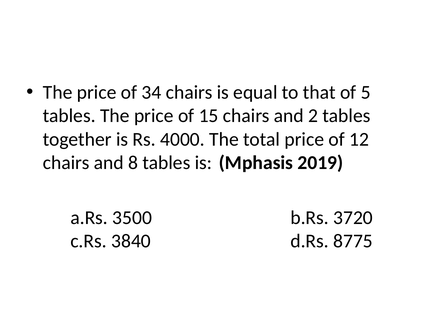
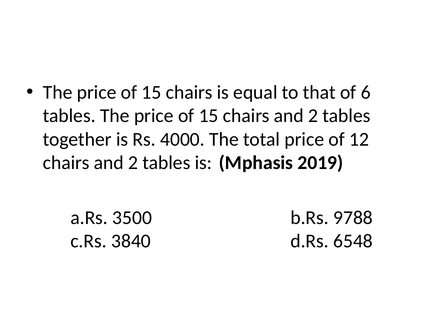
34: 34 -> 15 (151, 92)
5: 5 -> 6 (366, 92)
8: 8 -> 2 (133, 163)
3720: 3720 -> 9788 (353, 218)
8775: 8775 -> 6548 (353, 241)
